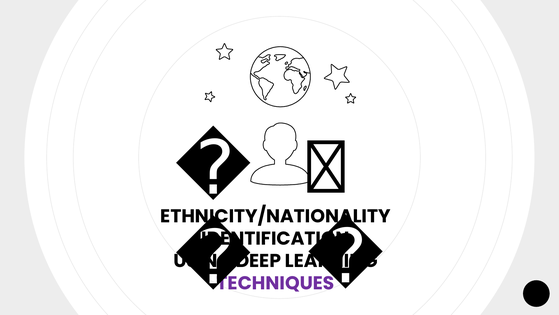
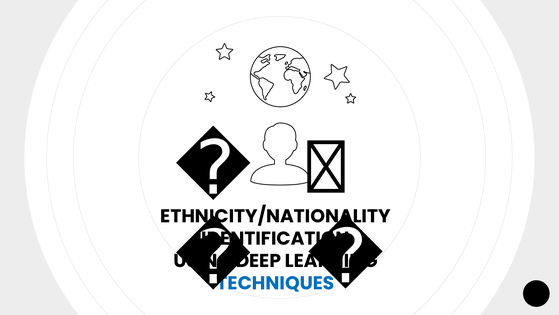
TECHNIQUES colour: purple -> blue (276, 283)
